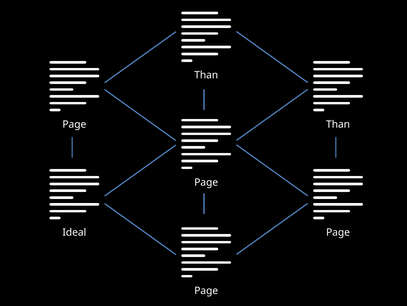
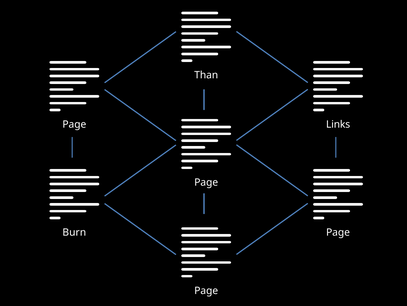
Than: Than -> Links (338, 124)
Ideal: Ideal -> Burn (74, 232)
